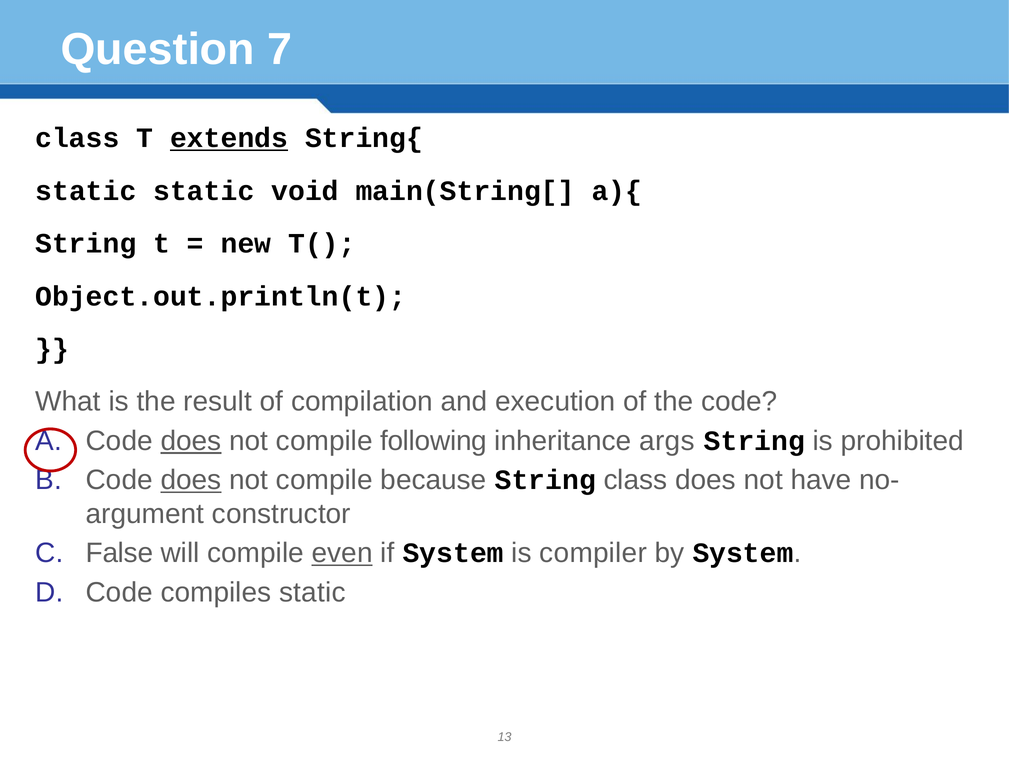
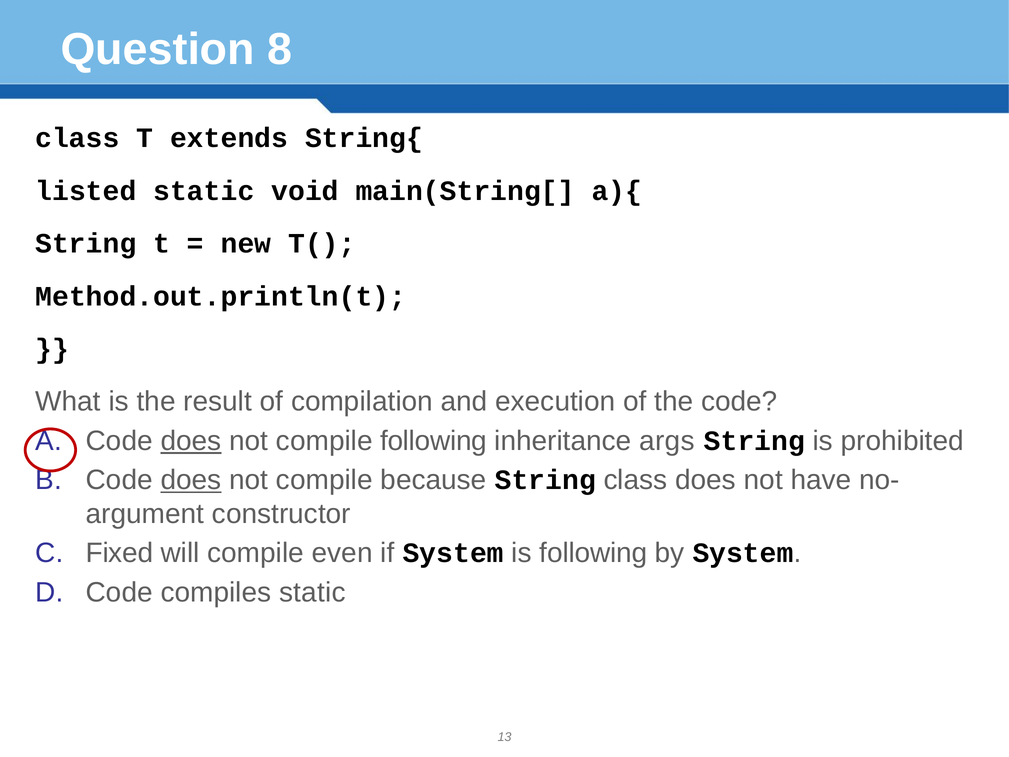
7: 7 -> 8 (280, 49)
extends underline: present -> none (229, 138)
static: static -> listed (86, 191)
Object.out.println(t: Object.out.println(t -> Method.out.println(t (221, 296)
False: False -> Fixed (119, 553)
even underline: present -> none (342, 553)
is compiler: compiler -> following (593, 553)
